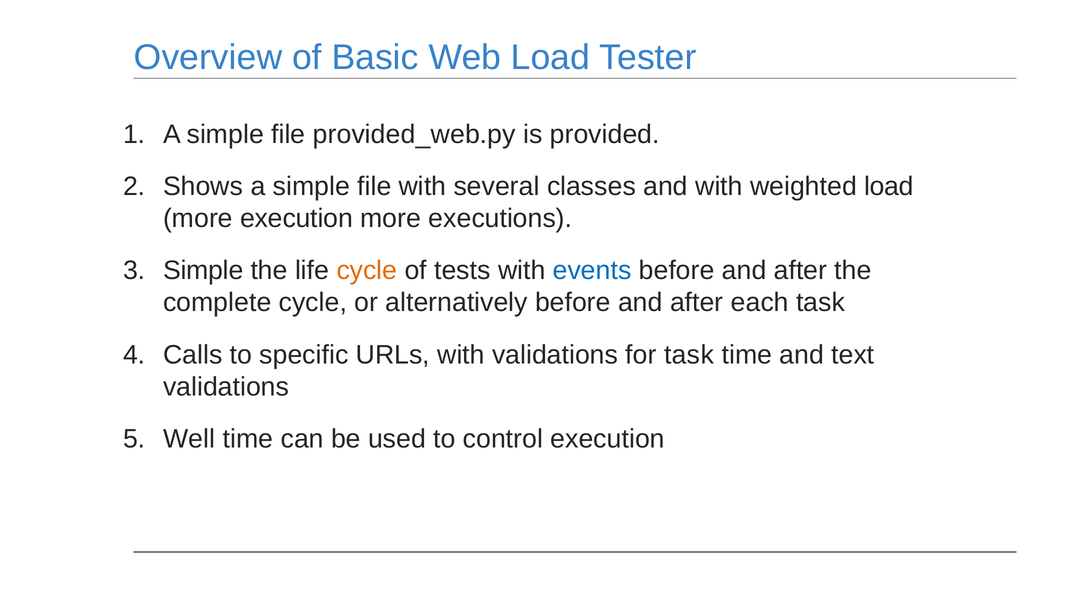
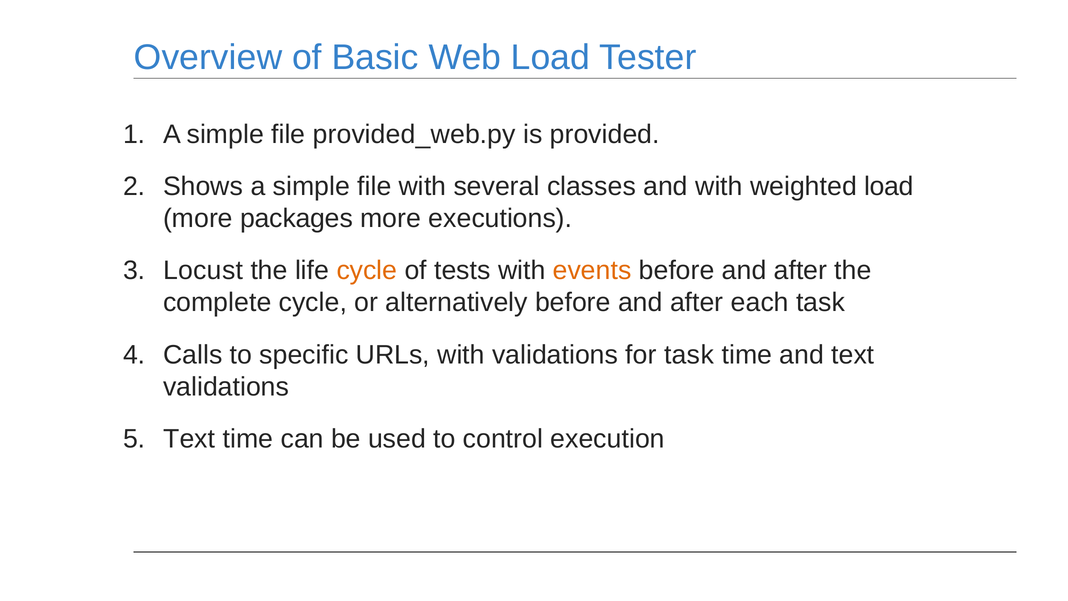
more execution: execution -> packages (297, 218)
Simple: Simple -> Locust (203, 271)
events colour: blue -> orange (592, 271)
Well: Well -> Text (189, 439)
